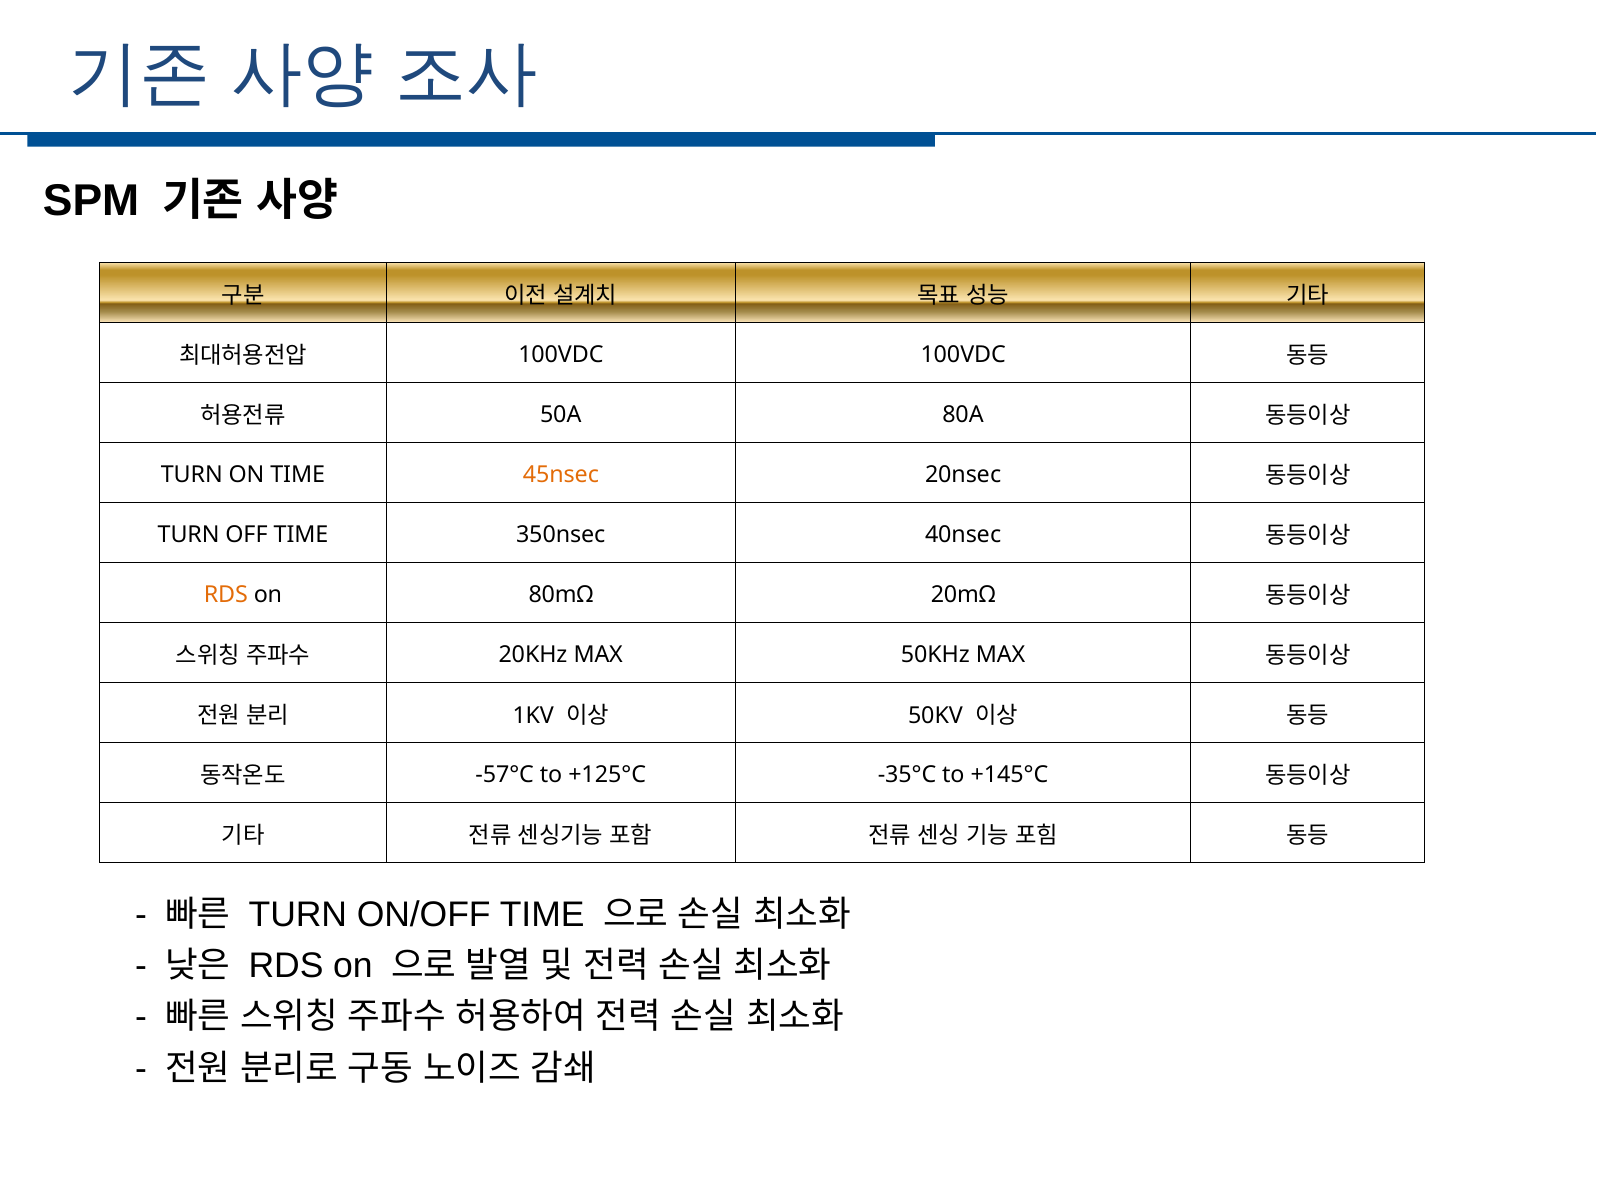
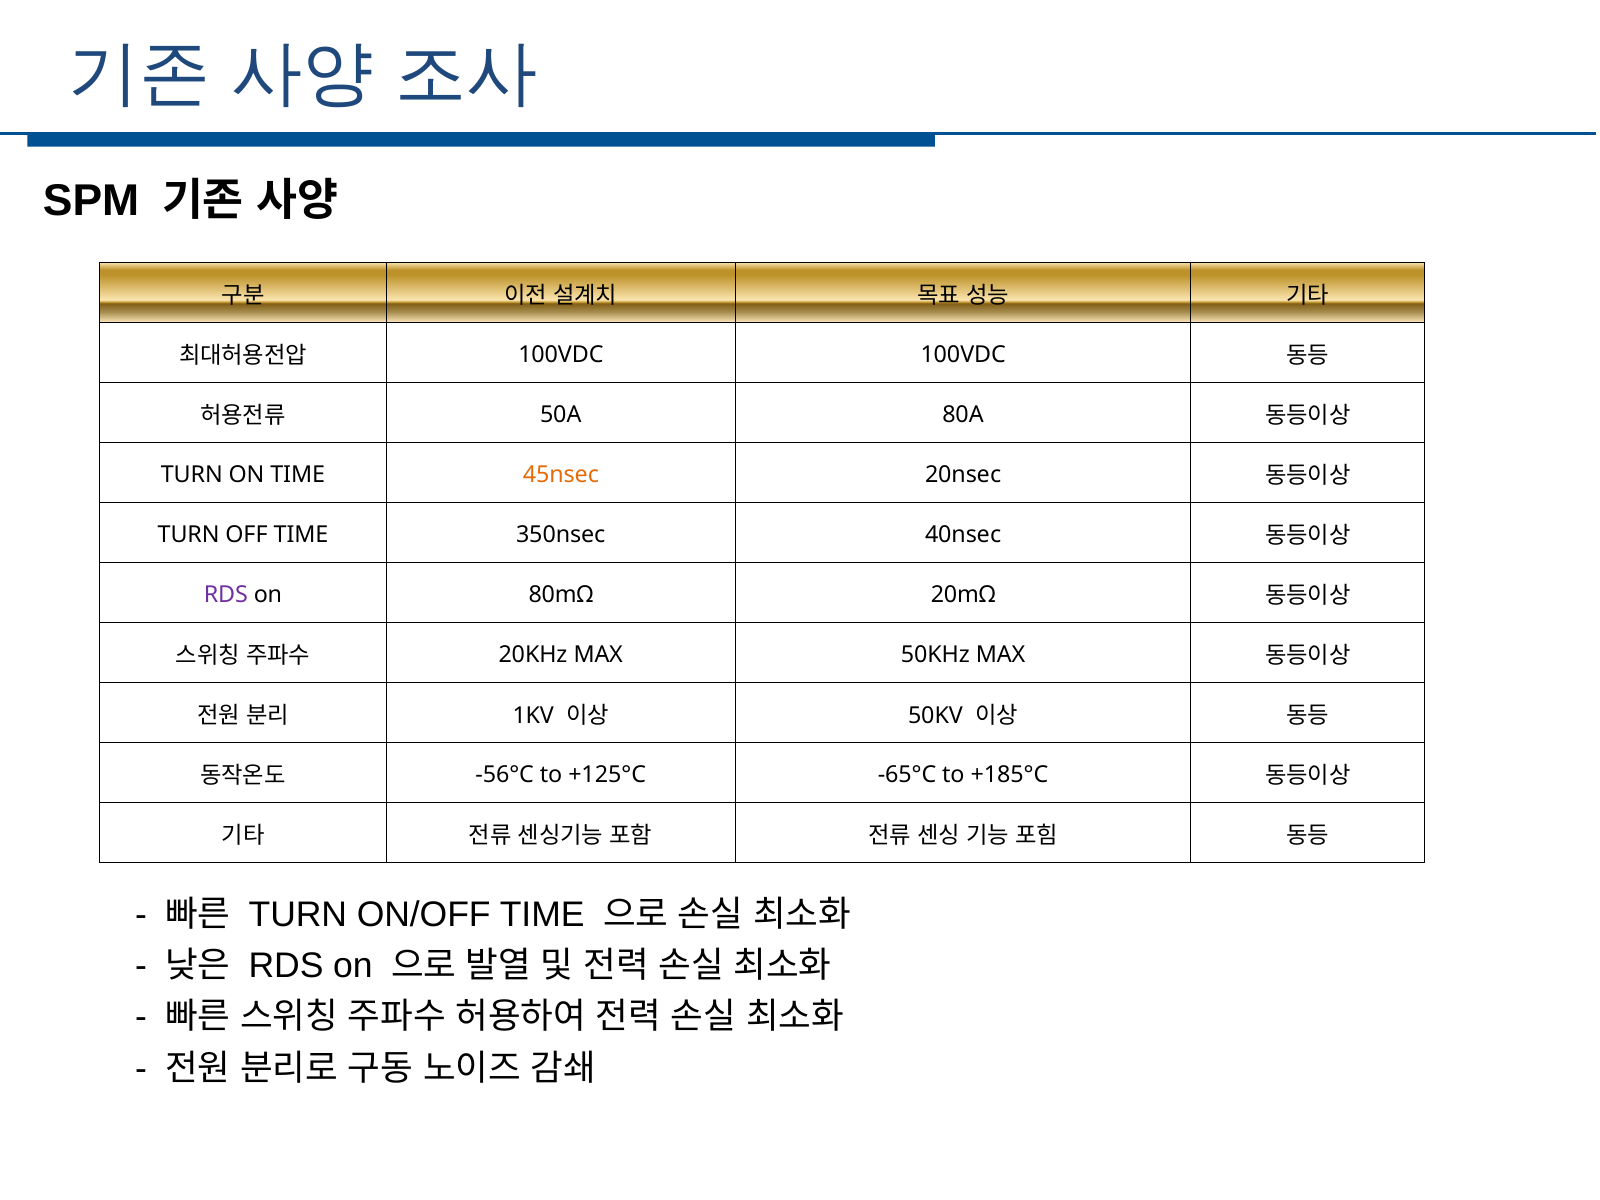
RDS colour: orange -> purple (226, 594)
-57°C: -57°C -> -56°C (505, 774)
-35°C: -35°C -> -65°C (907, 774)
+145°C: +145°C -> +185°C (1010, 774)
